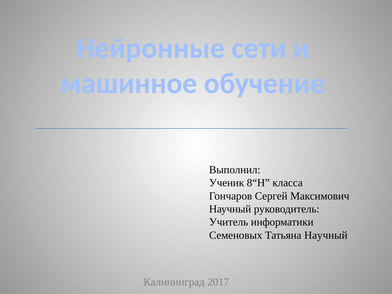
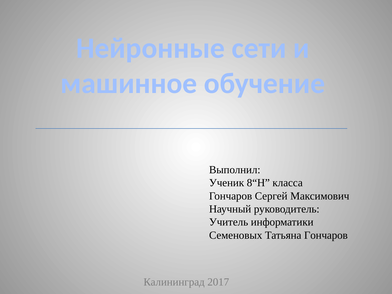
Татьяна Научный: Научный -> Гончаров (326, 235)
